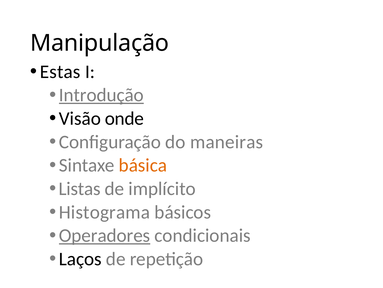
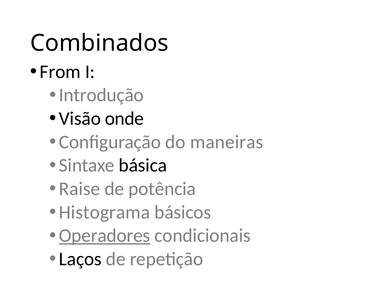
Manipulação: Manipulação -> Combinados (99, 43)
Estas: Estas -> From (60, 72)
Introdução underline: present -> none (101, 95)
básica colour: orange -> black (143, 165)
Listas: Listas -> Raise (80, 188)
implícito: implícito -> potência (162, 188)
